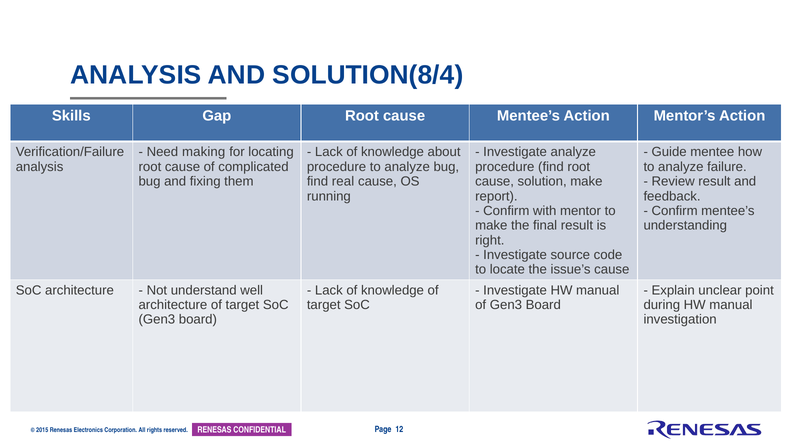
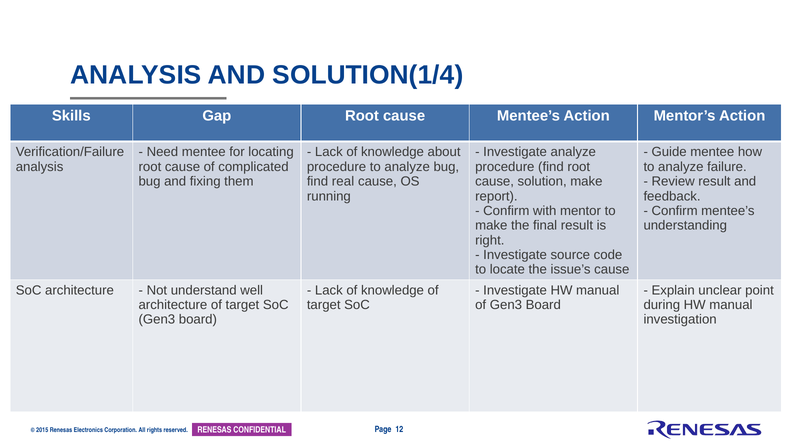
SOLUTION(8/4: SOLUTION(8/4 -> SOLUTION(1/4 (368, 75)
Need making: making -> mentee (204, 152)
